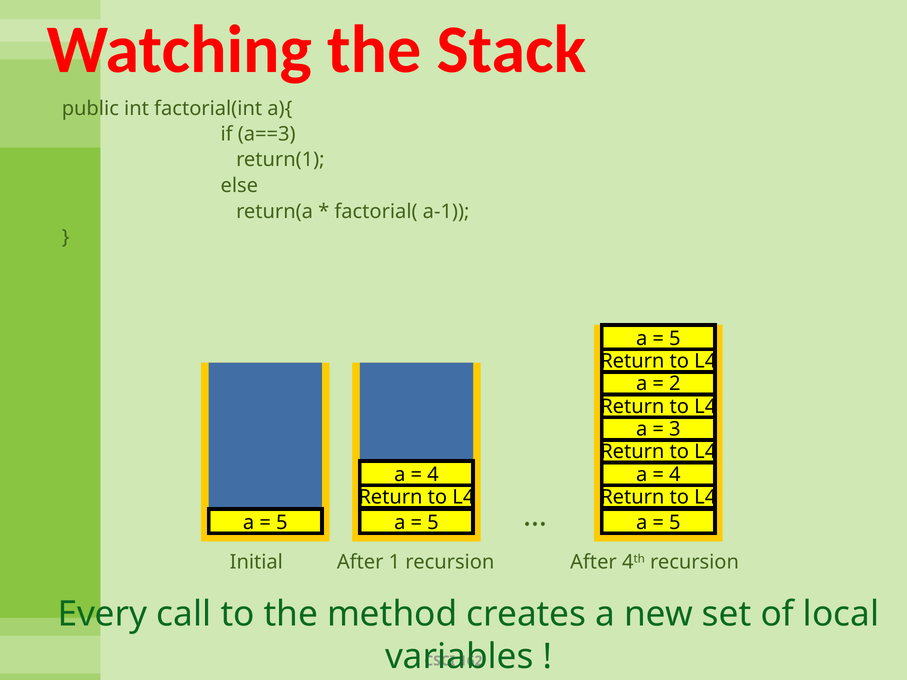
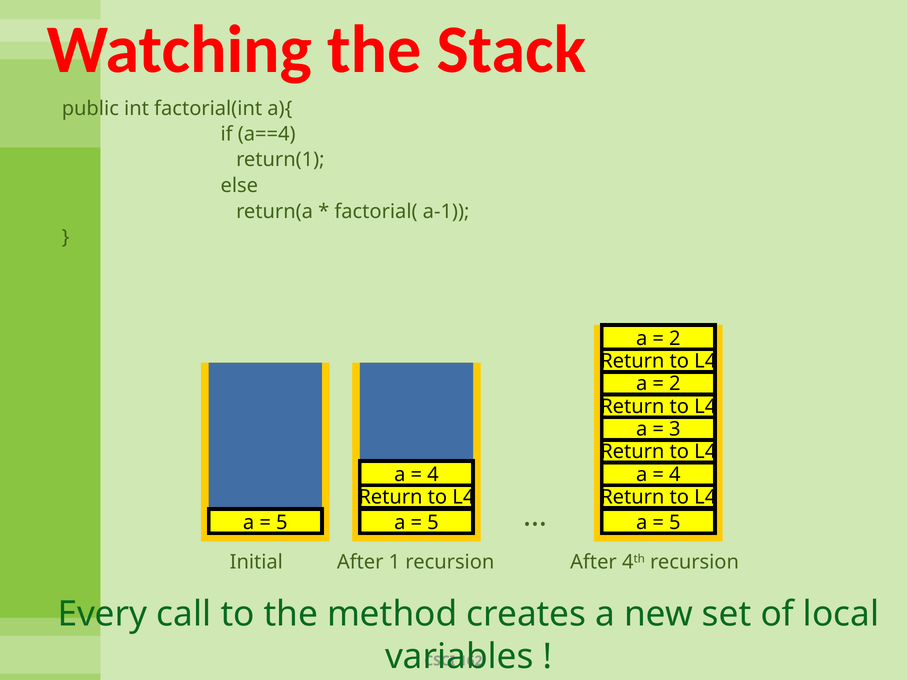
a==3: a==3 -> a==4 (267, 134)
5: 5 -> 2 (675, 339)
